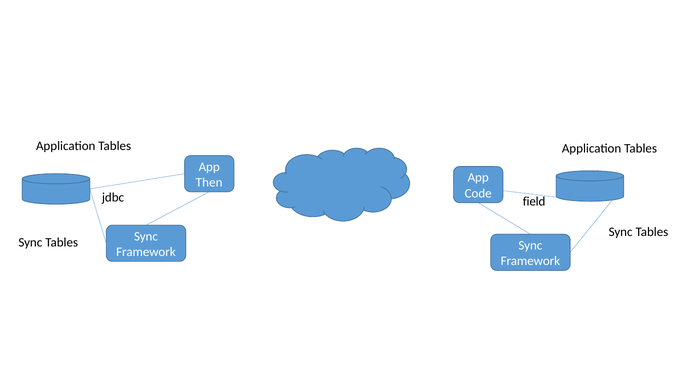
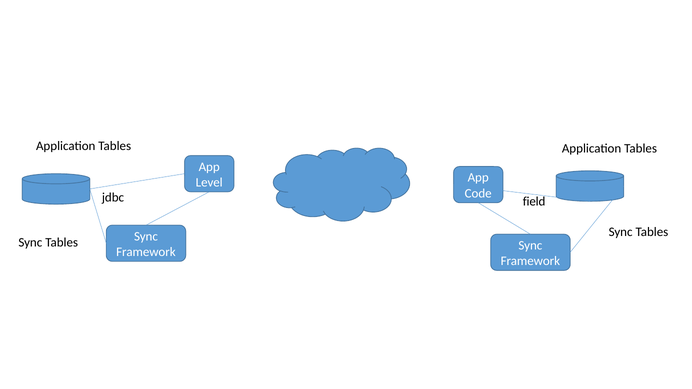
Then: Then -> Level (209, 182)
